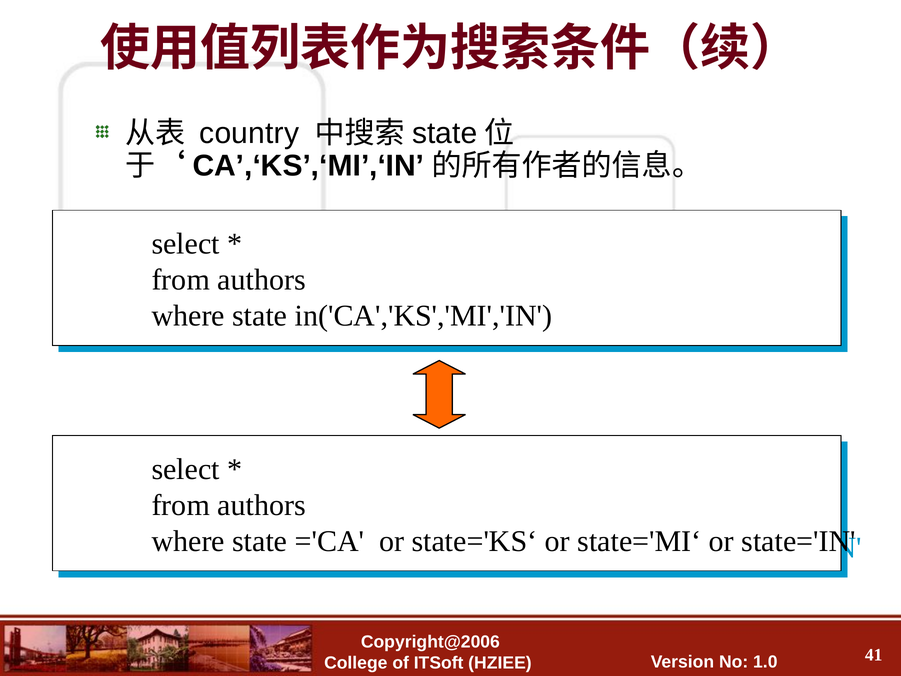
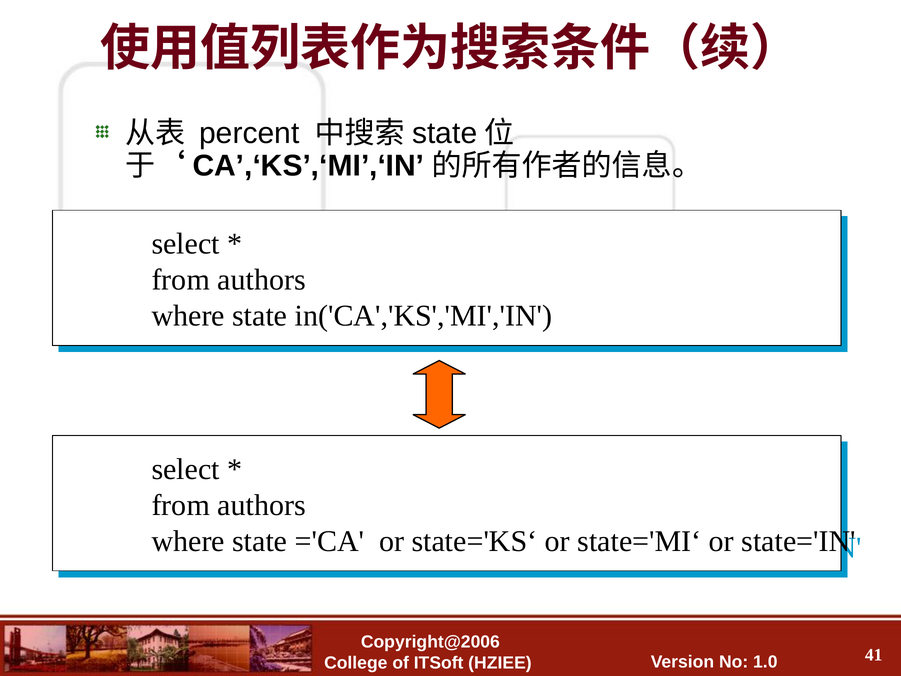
country: country -> percent (249, 133)
